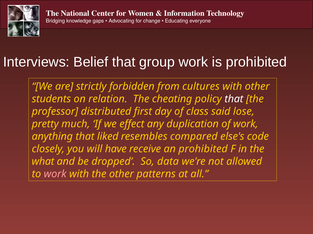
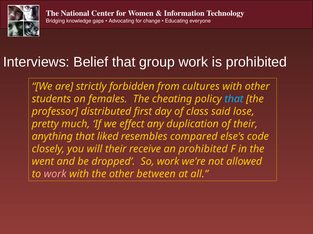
relation: relation -> females (108, 99)
that colour: white -> light blue (234, 99)
of work: work -> their (246, 124)
will have: have -> their (116, 149)
what: what -> went (43, 162)
So data: data -> work (168, 162)
patterns: patterns -> between (156, 174)
